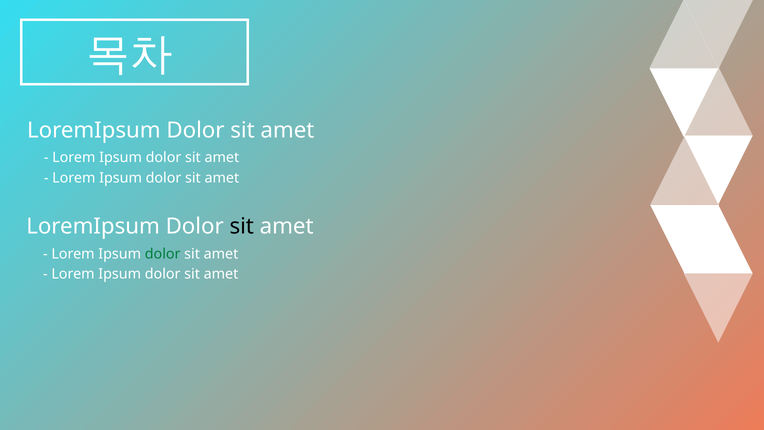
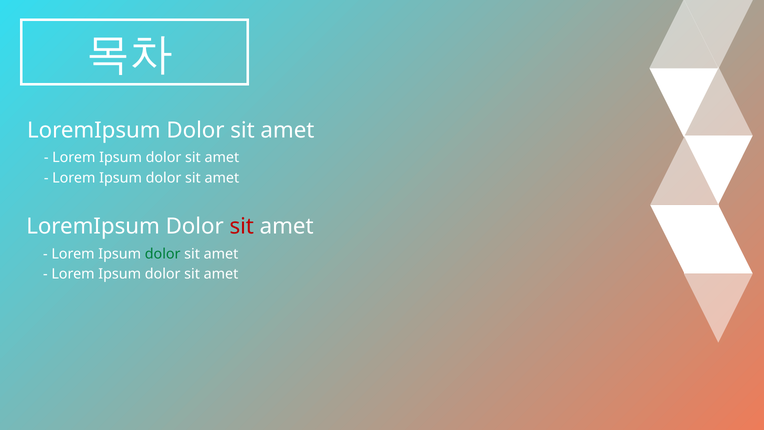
sit colour: black -> red (242, 226)
